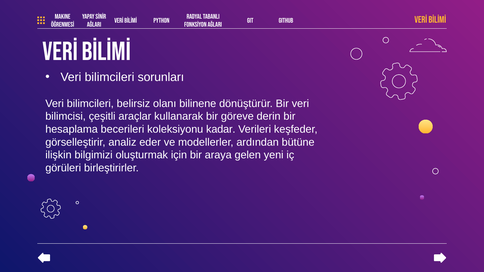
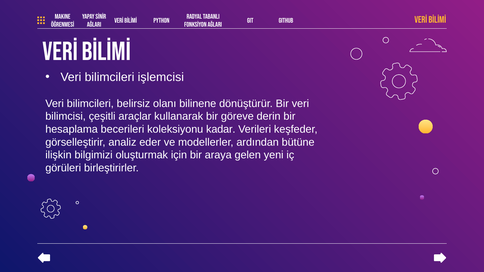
sorunları: sorunları -> işlemcisi (161, 77)
